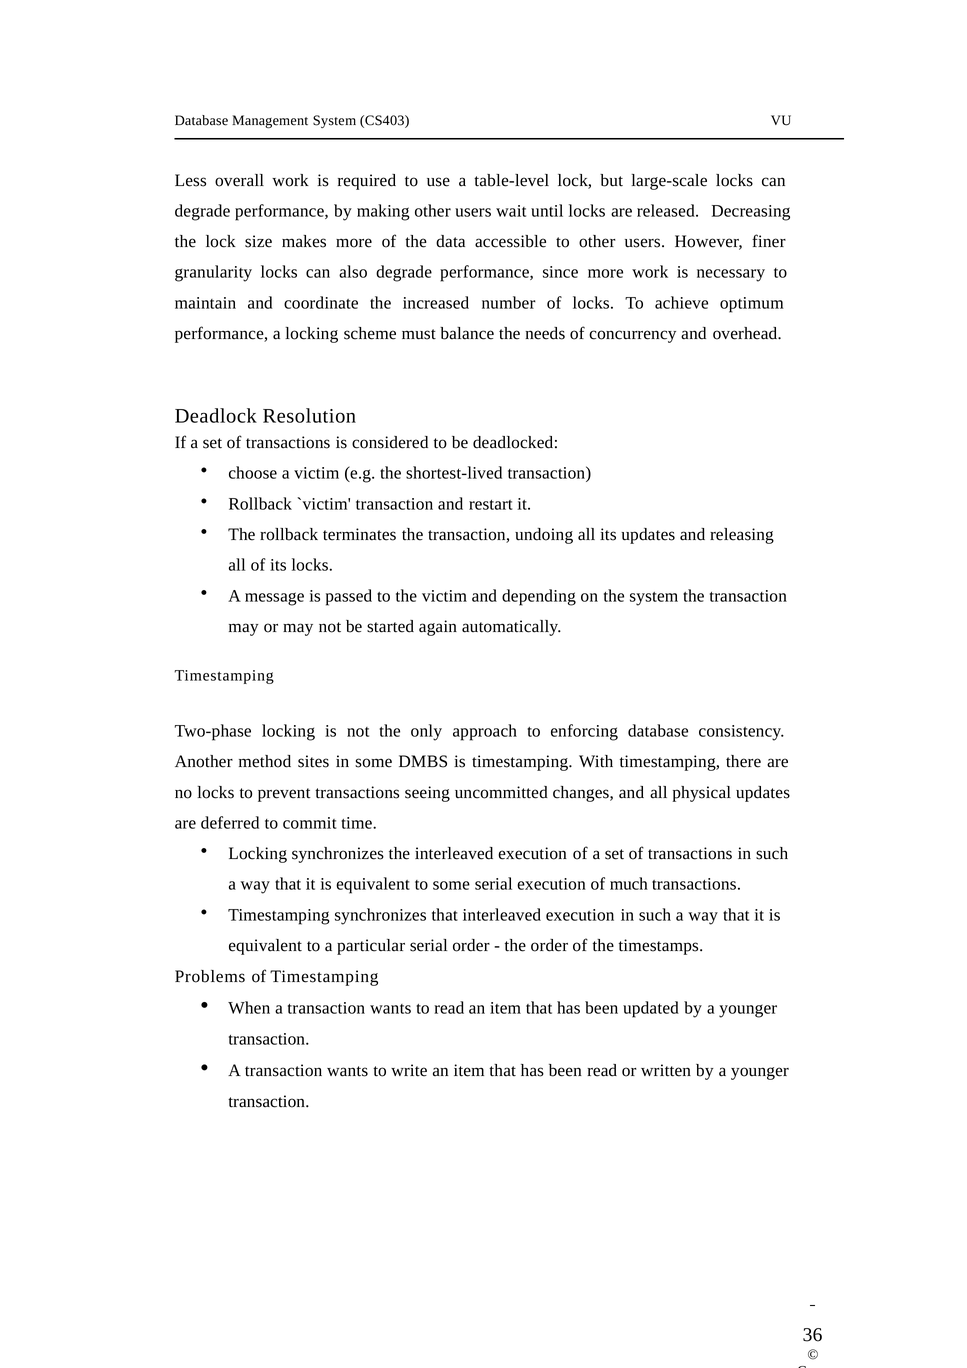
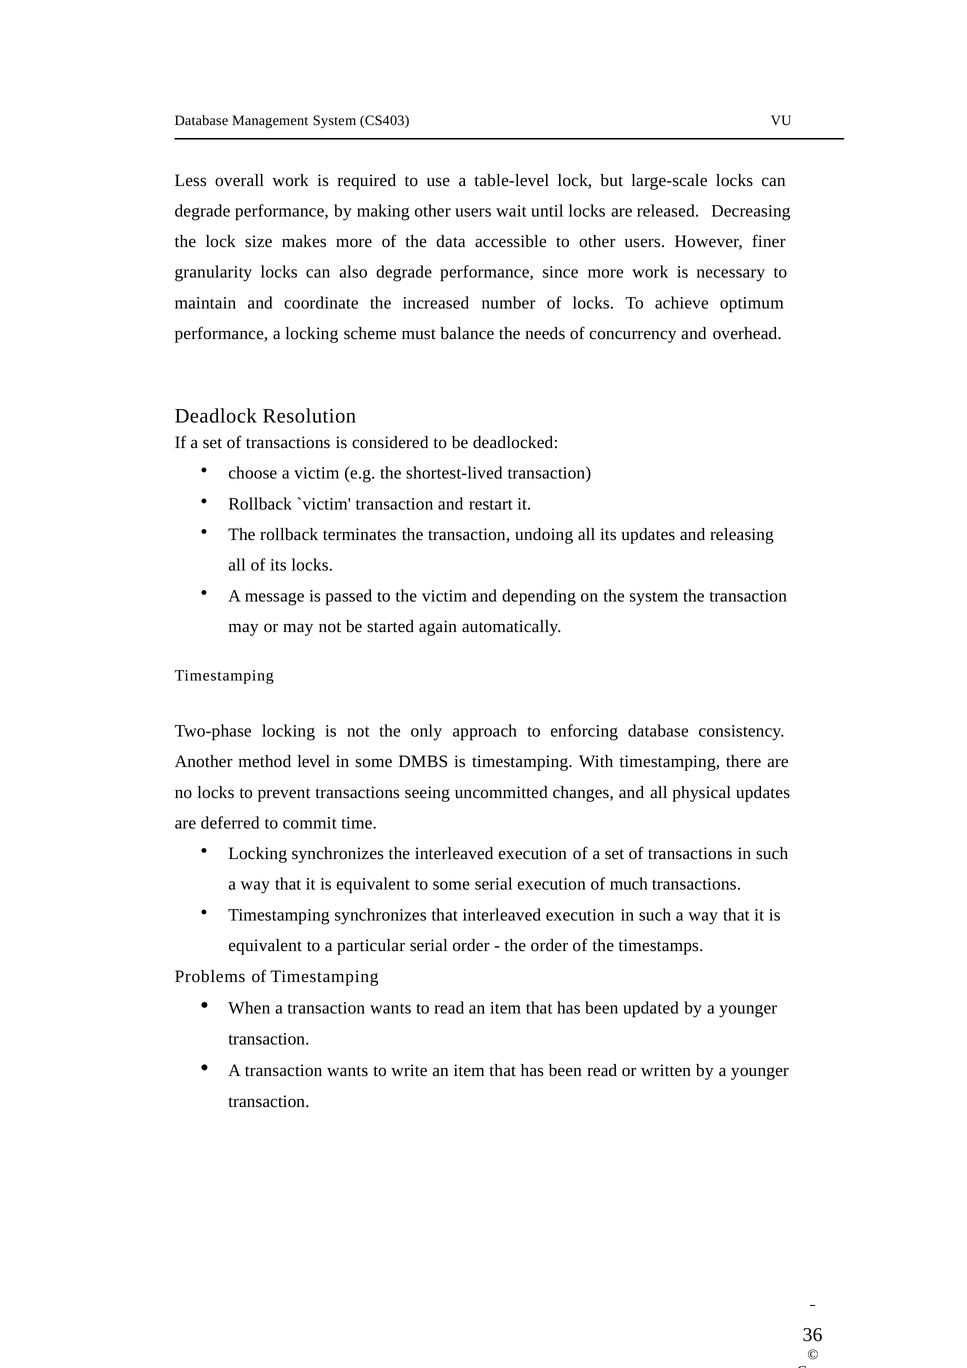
sites: sites -> level (314, 762)
